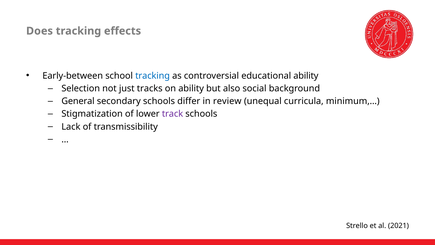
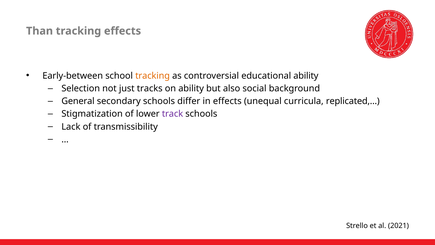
Does: Does -> Than (40, 31)
tracking colour: blue -> orange (153, 76)
in review: review -> effects (227, 101)
minimum,…: minimum,… -> replicated,… (353, 101)
